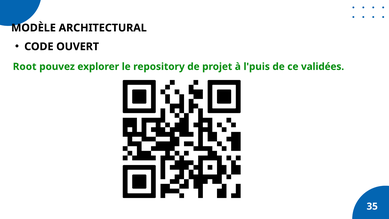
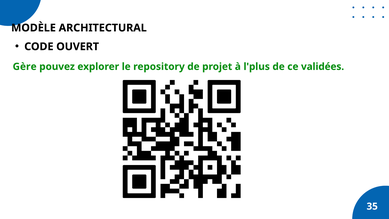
Root: Root -> Gère (25, 67)
l'puis: l'puis -> l'plus (257, 67)
